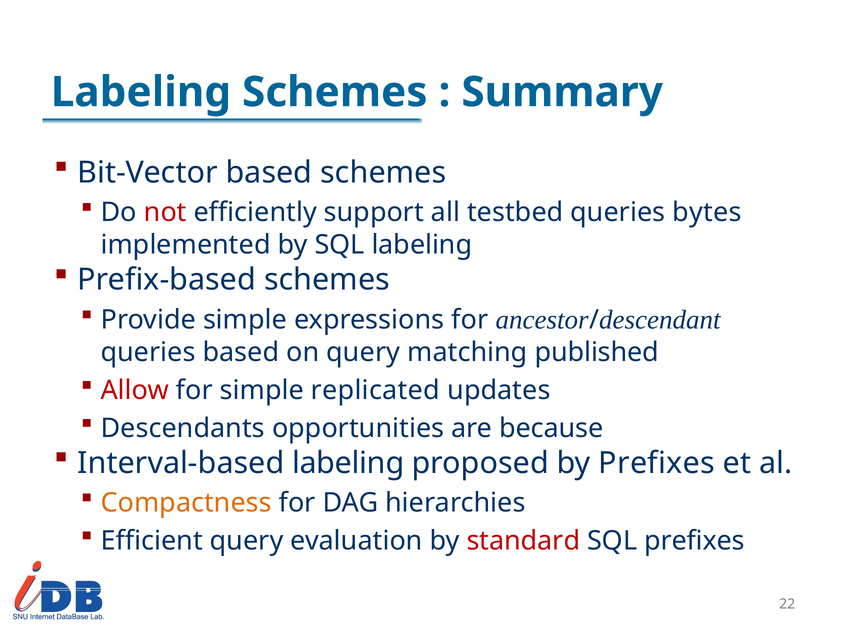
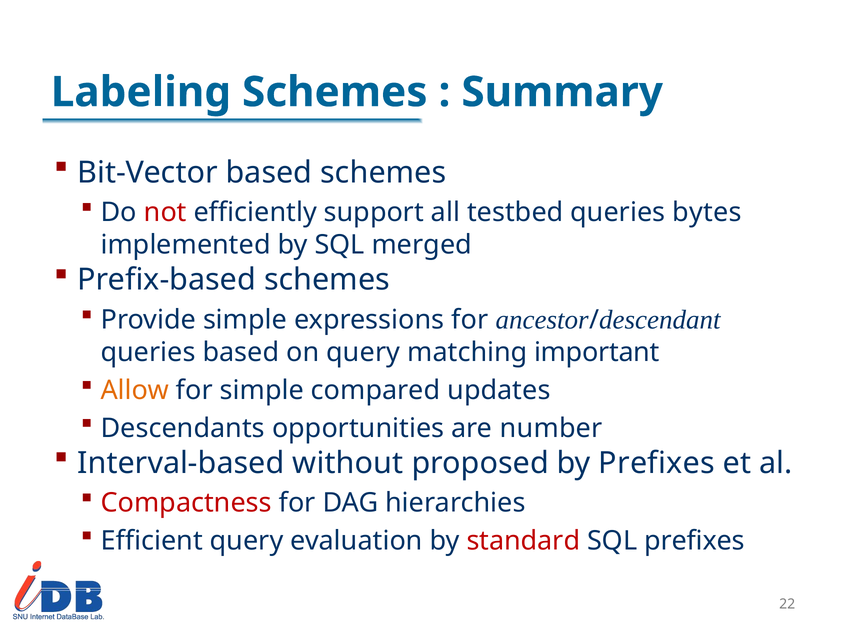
SQL labeling: labeling -> merged (422, 245)
published: published -> important (597, 352)
Allow colour: red -> orange (135, 390)
replicated: replicated -> compared (376, 390)
because: because -> number (551, 428)
Interval-based labeling: labeling -> without (348, 464)
Compactness colour: orange -> red (186, 503)
